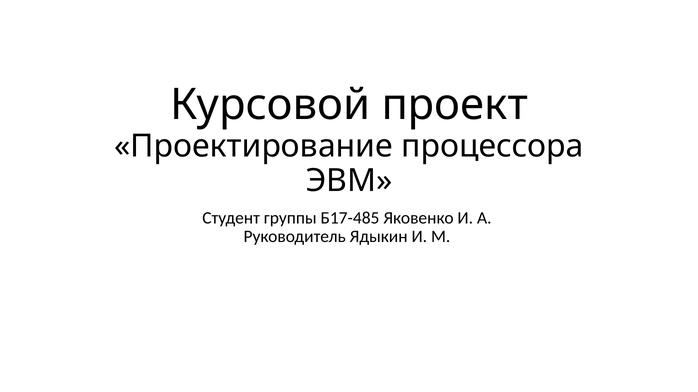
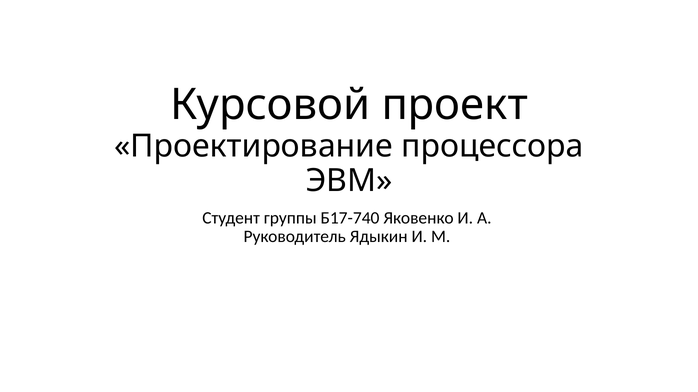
Б17-485: Б17-485 -> Б17-740 (350, 218)
